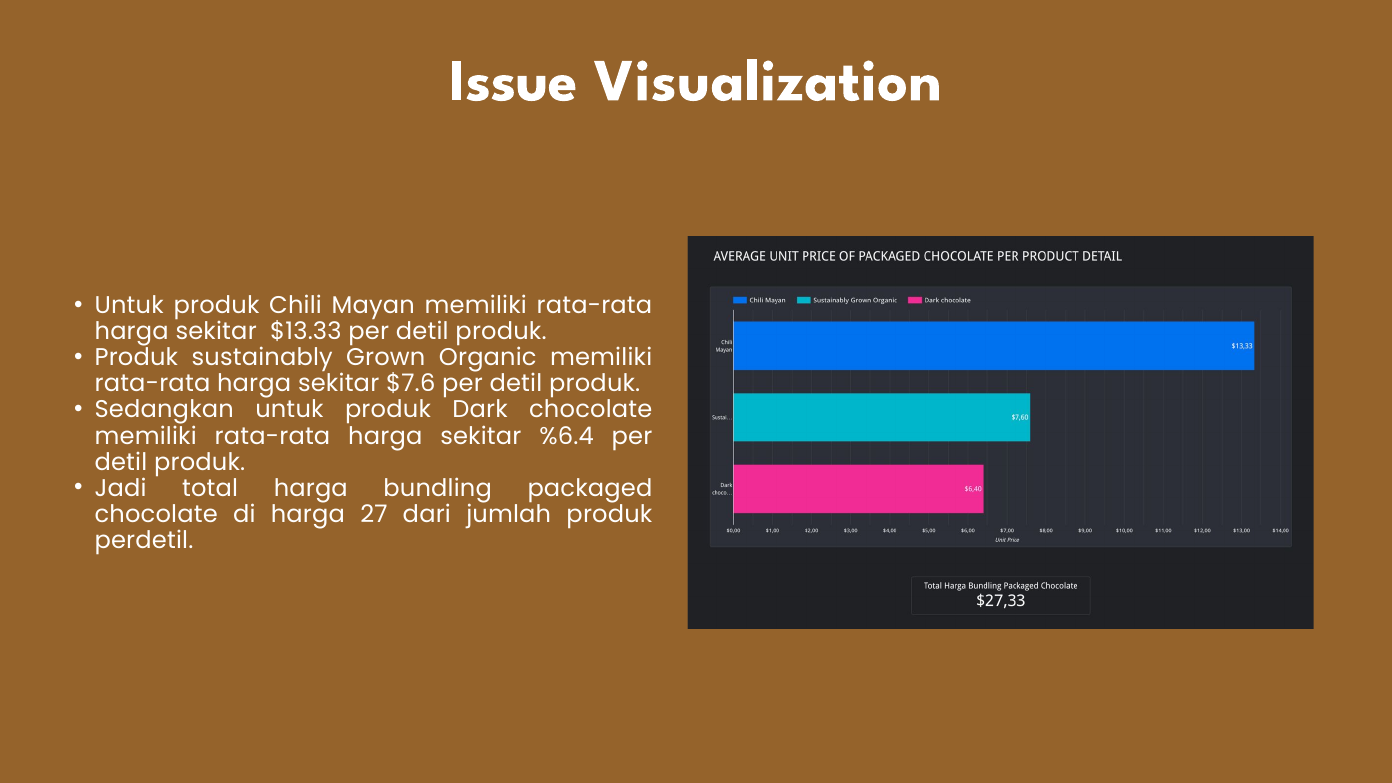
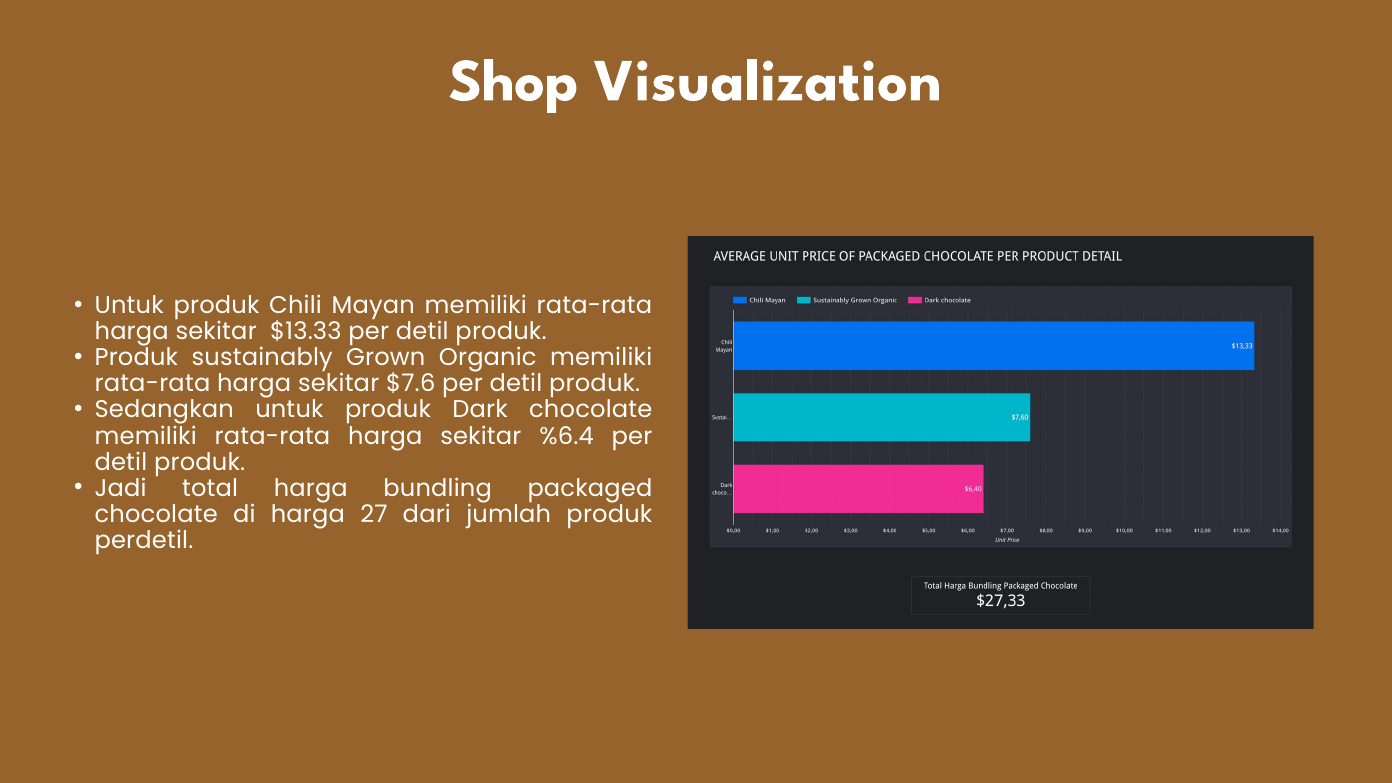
Issue: Issue -> Shop (514, 81)
